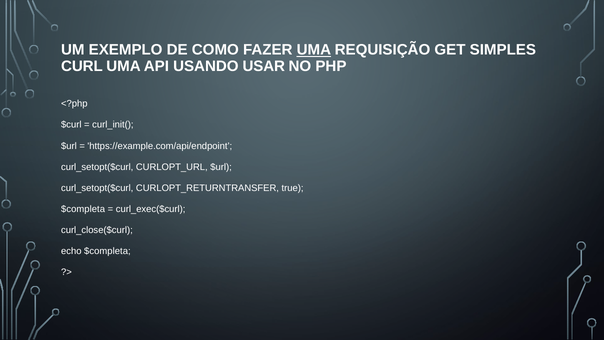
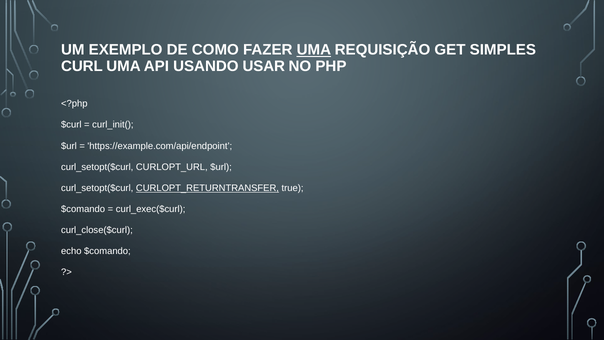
CURLOPT_RETURNTRANSFER underline: none -> present (207, 188)
$completa: $completa -> $comando (83, 209)
echo $completa: $completa -> $comando (107, 251)
